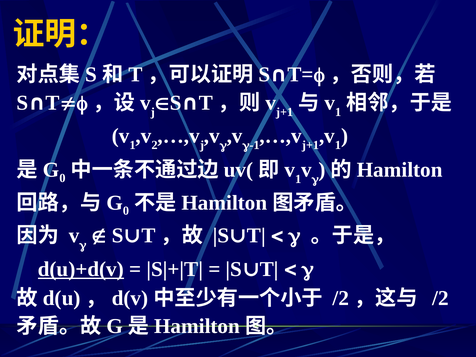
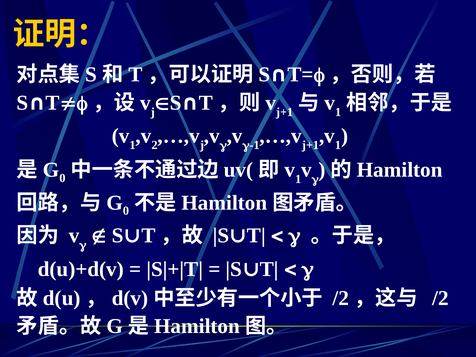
d(u)+d(v underline: present -> none (81, 269)
